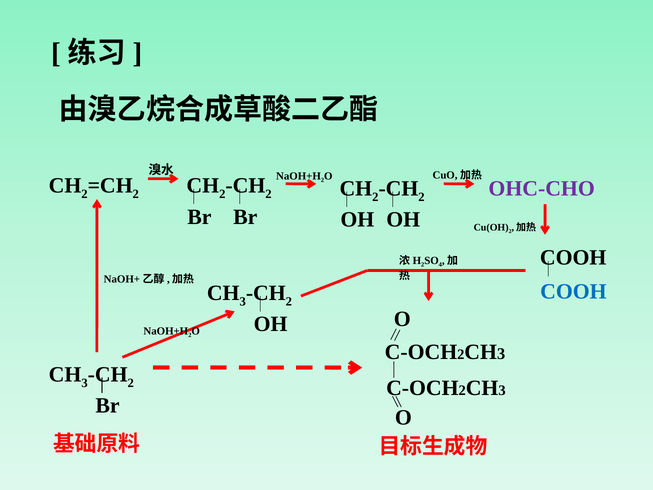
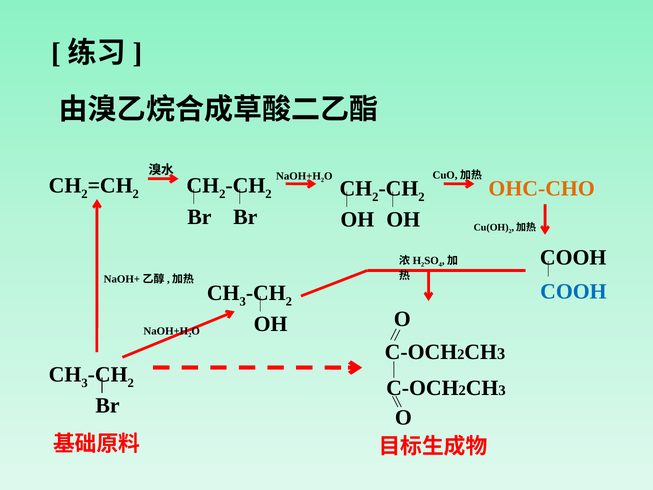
OHC-CHO colour: purple -> orange (542, 188)
